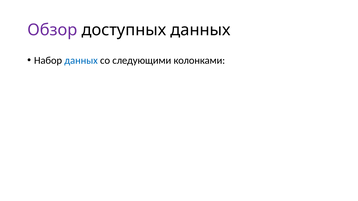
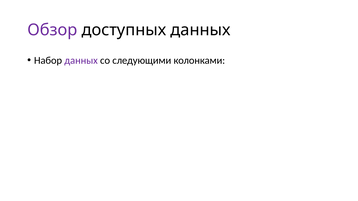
данных colour: blue -> purple (81, 61)
